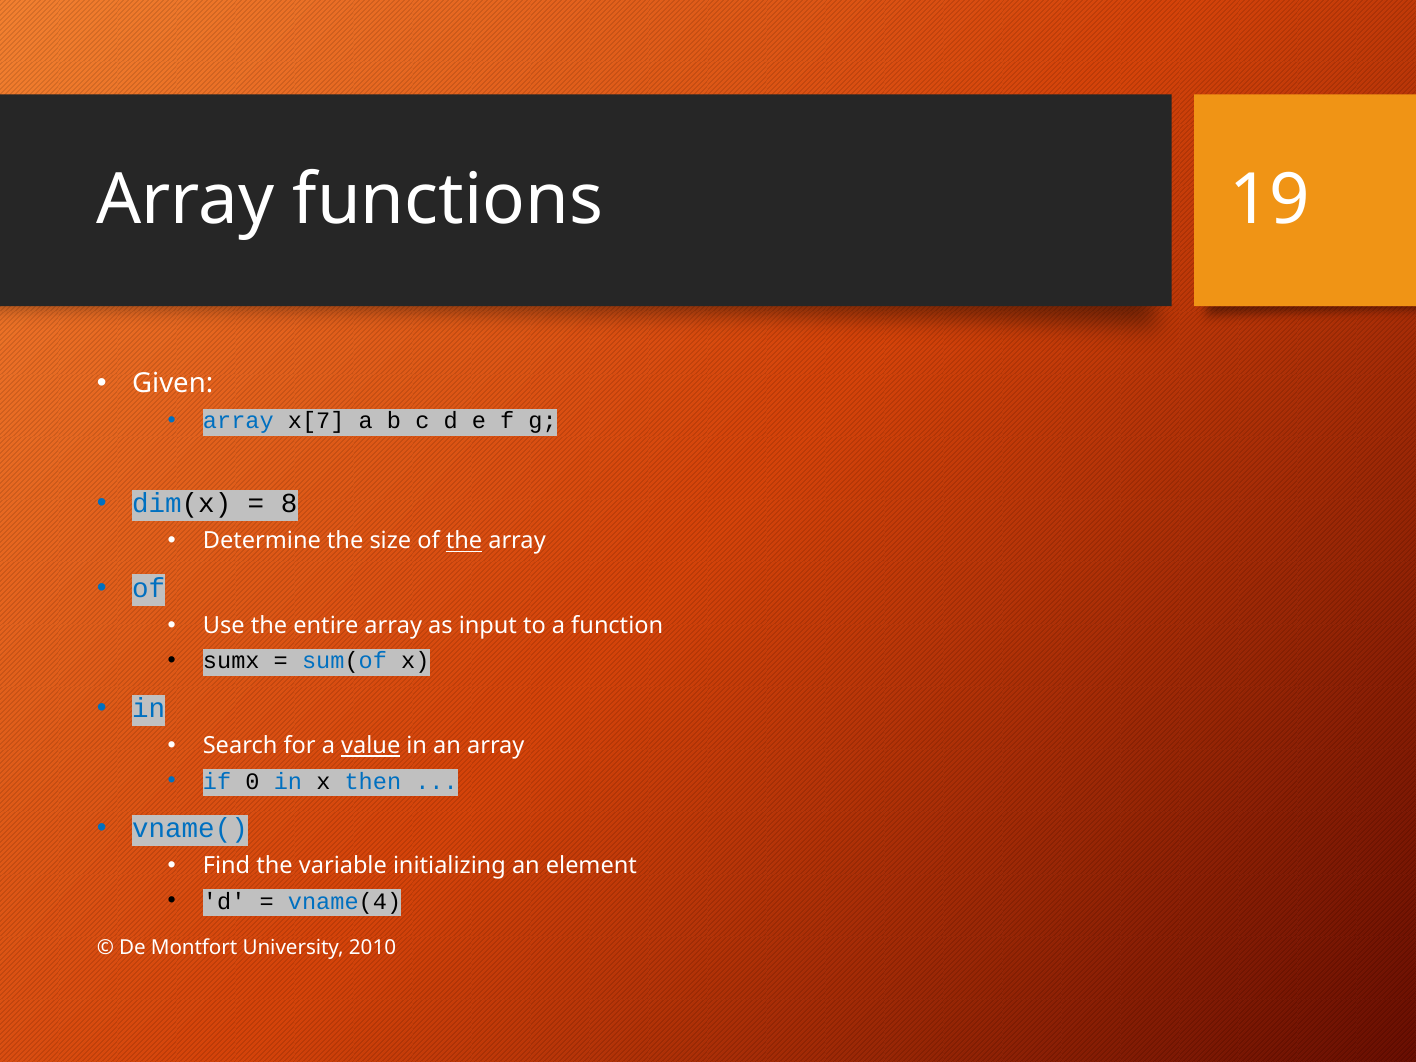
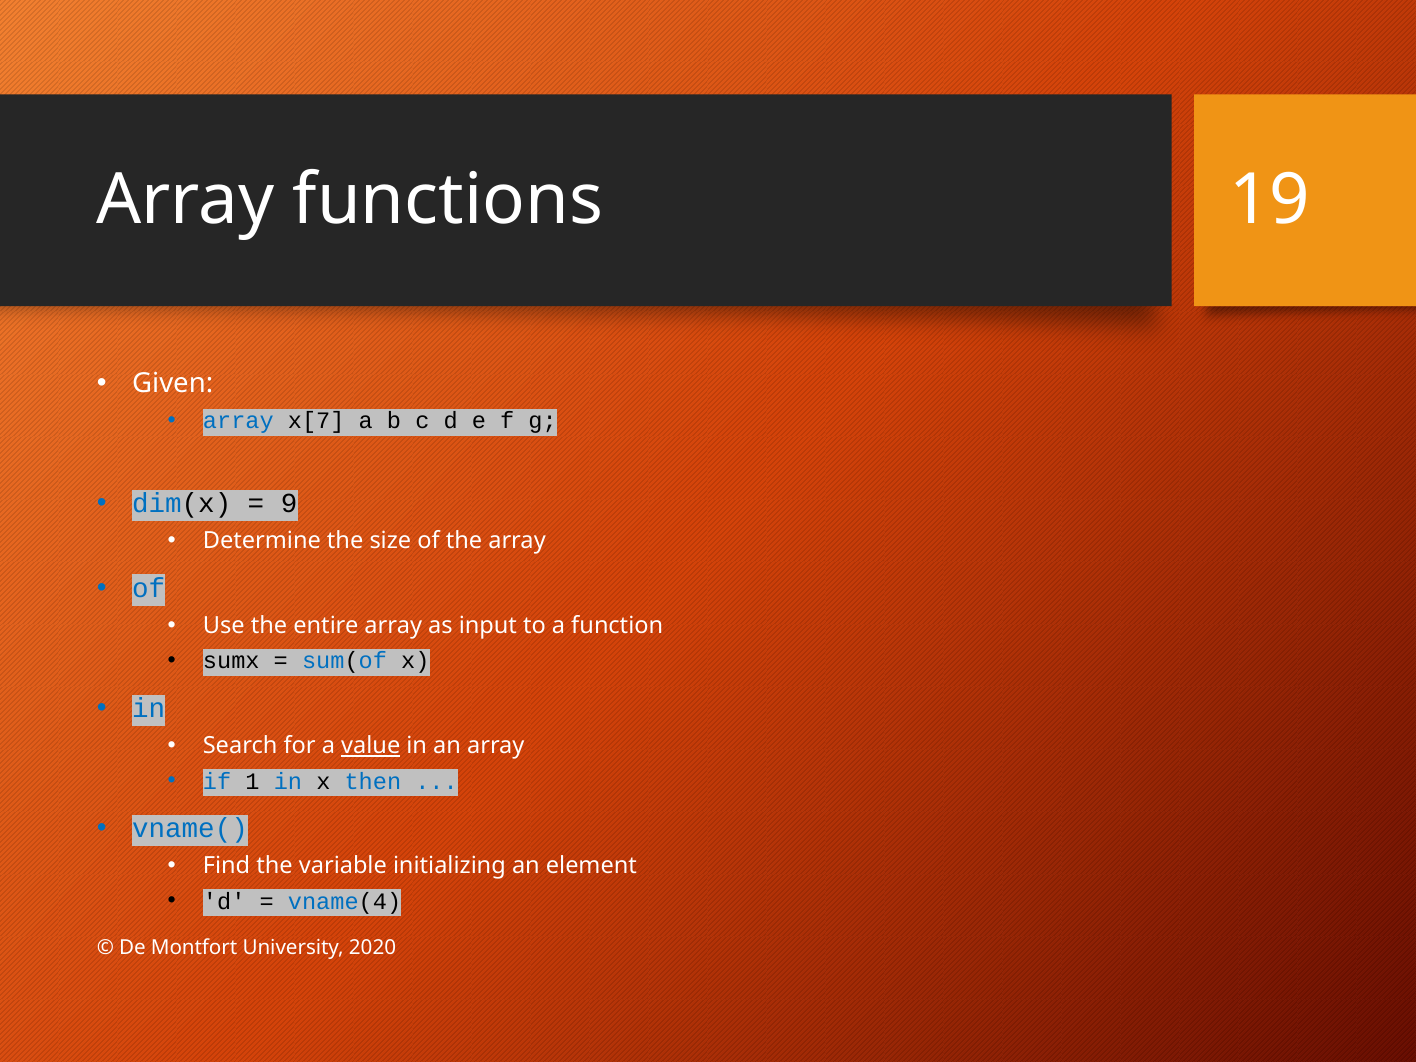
8: 8 -> 9 (289, 504)
the underline: present -> none (464, 541)
0: 0 -> 1 (253, 781)
2010: 2010 -> 2020 (373, 947)
